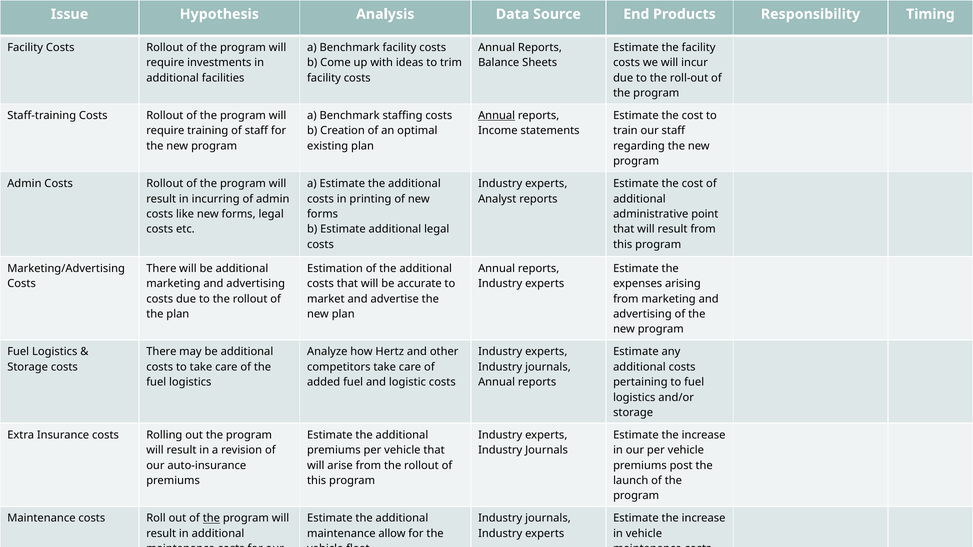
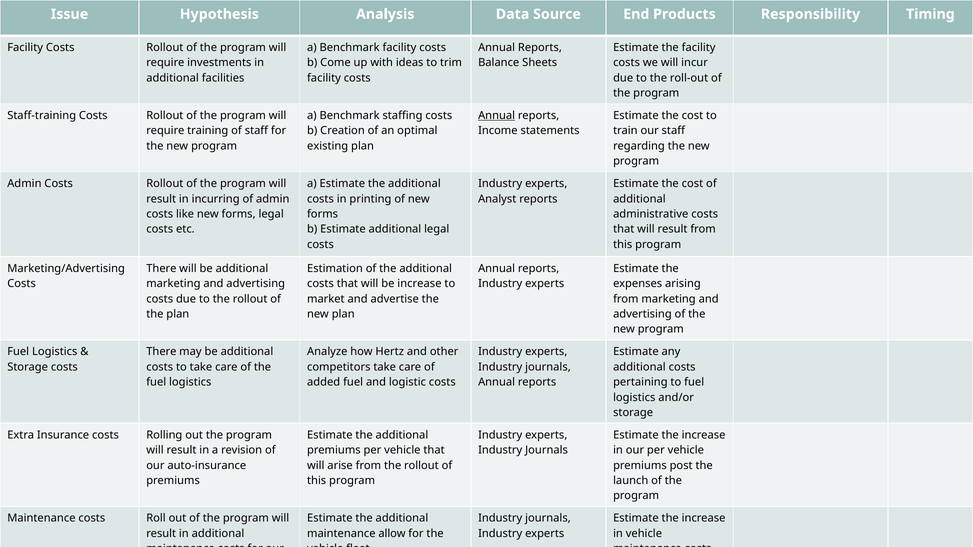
administrative point: point -> costs (705, 214)
be accurate: accurate -> increase (419, 284)
the underline: present -> none (211, 519)
